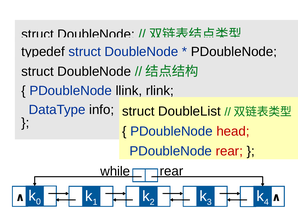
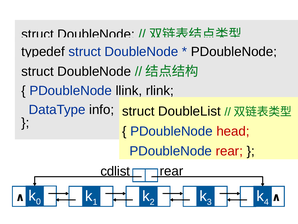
while: while -> cdlist (115, 171)
